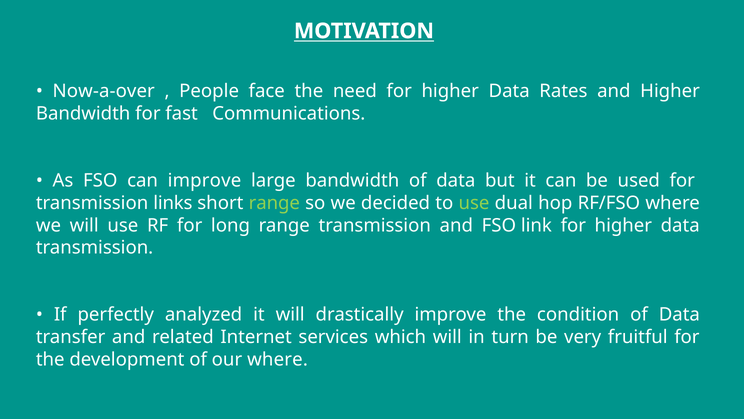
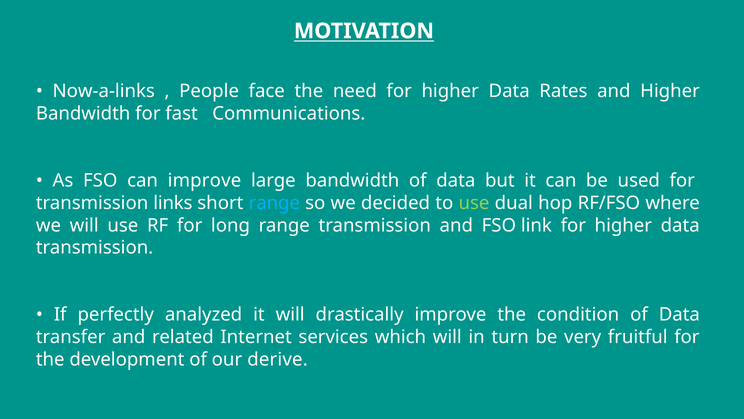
Now-a-over: Now-a-over -> Now-a-links (104, 91)
range colour: light green -> light blue (274, 203)
our where: where -> derive (278, 359)
